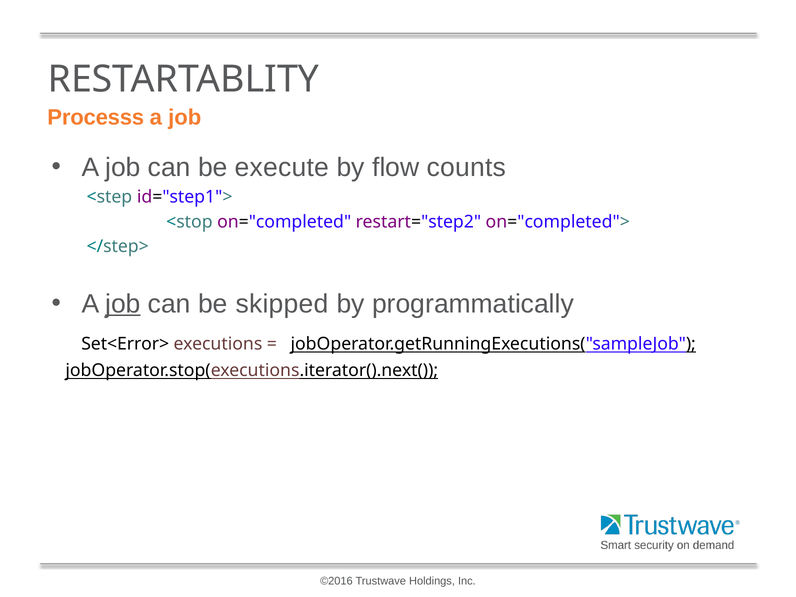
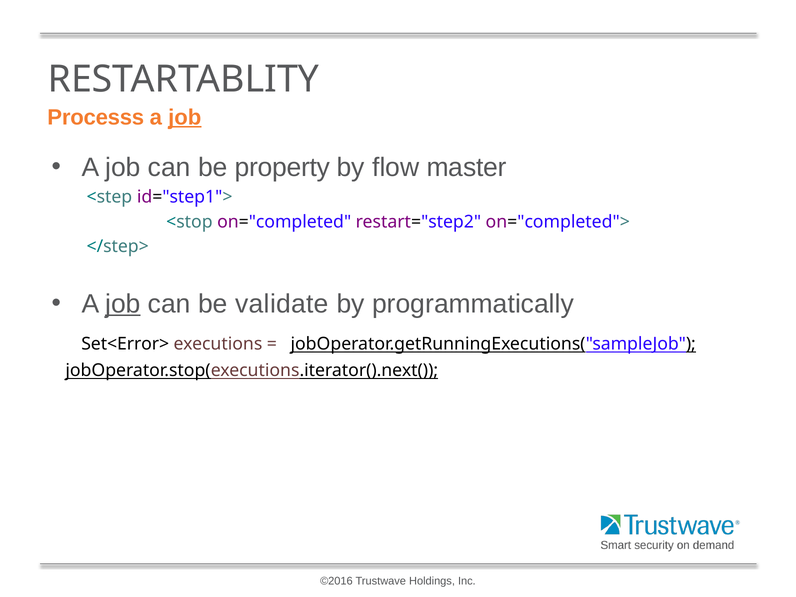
job underline: none -> present (185, 117)
execute: execute -> property (282, 168)
counts: counts -> master (467, 168)
skipped: skipped -> validate (282, 304)
